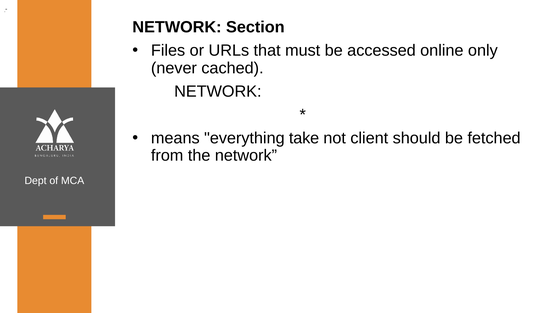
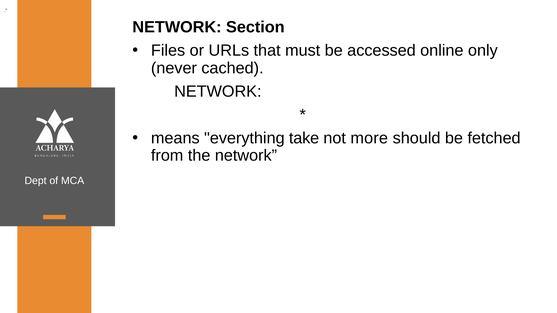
client: client -> more (369, 138)
